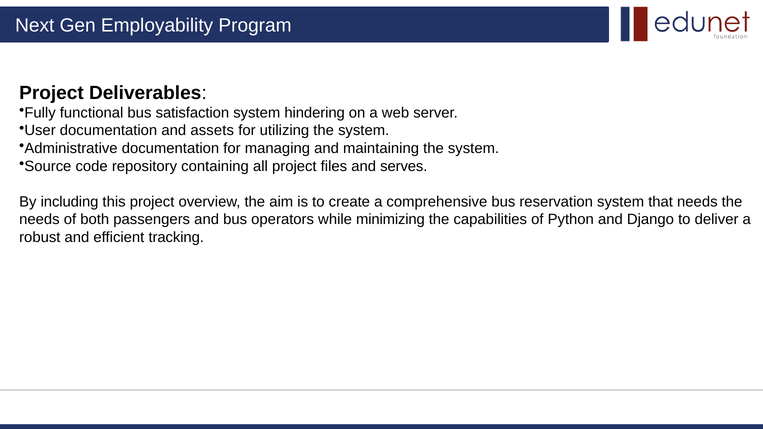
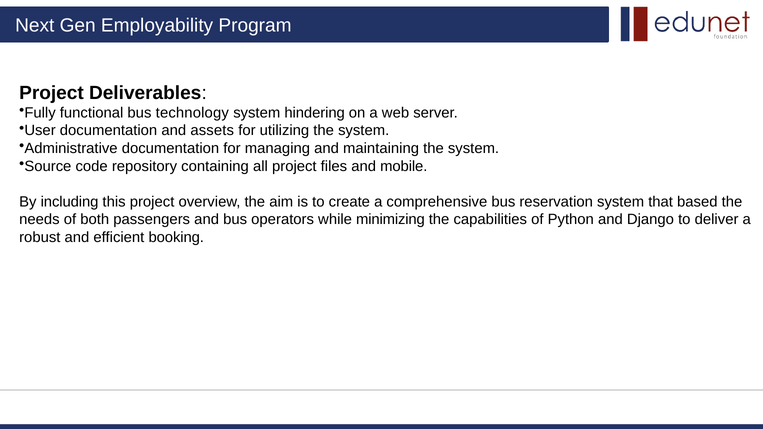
satisfaction: satisfaction -> technology (192, 113)
serves: serves -> mobile (404, 166)
that needs: needs -> based (697, 202)
tracking: tracking -> booking (176, 238)
